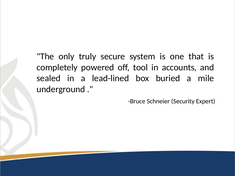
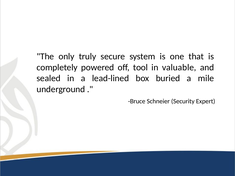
accounts: accounts -> valuable (179, 67)
